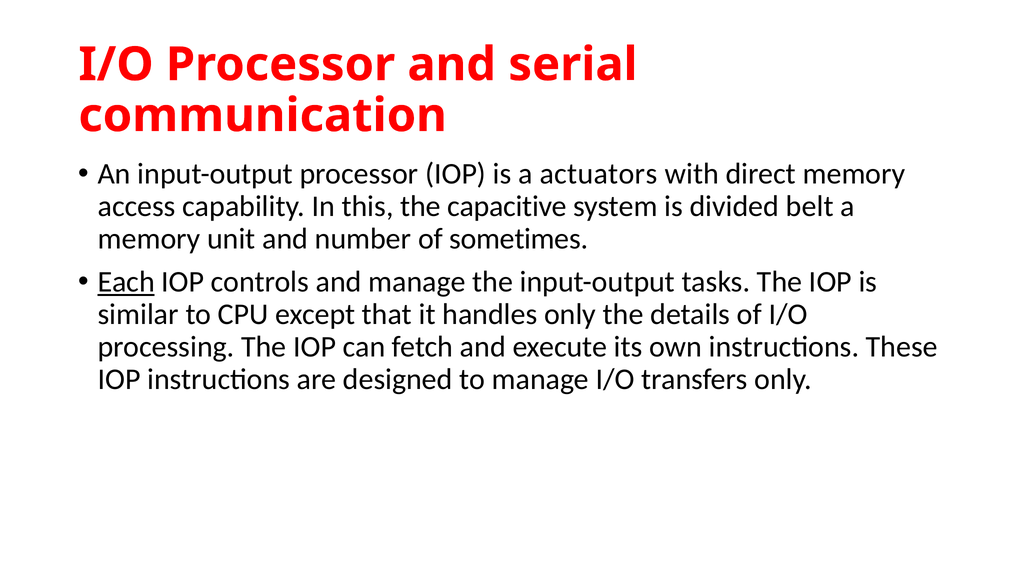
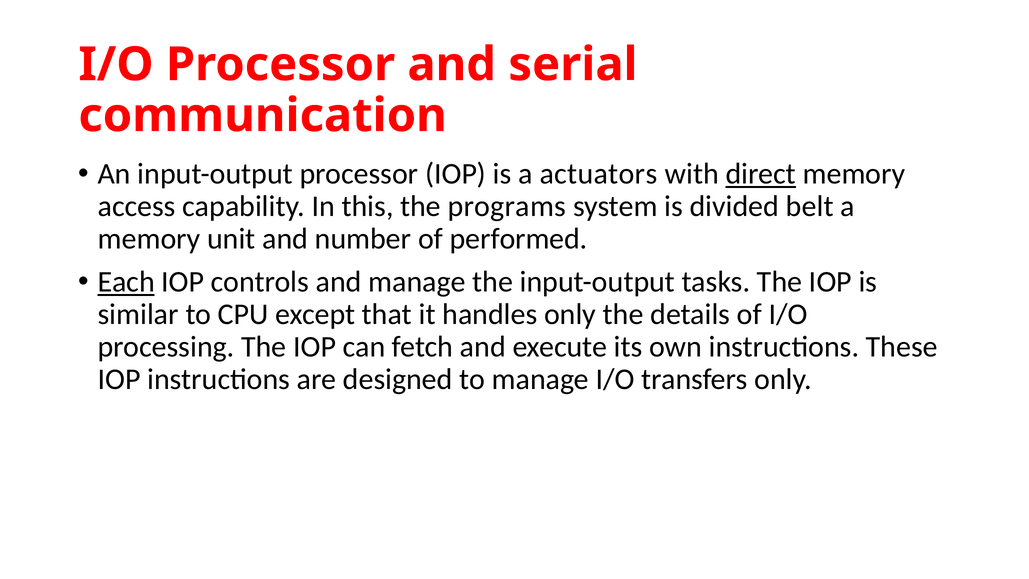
direct underline: none -> present (761, 174)
capacitive: capacitive -> programs (507, 206)
sometimes: sometimes -> performed (519, 239)
